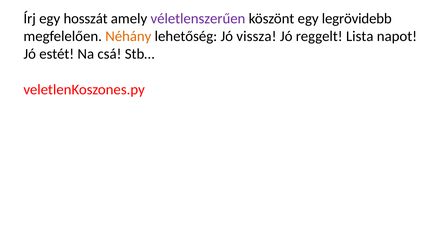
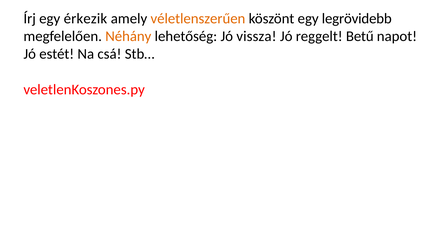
hosszát: hosszát -> érkezik (85, 18)
véletlenszerűen colour: purple -> orange (198, 18)
Lista: Lista -> Betű (360, 36)
